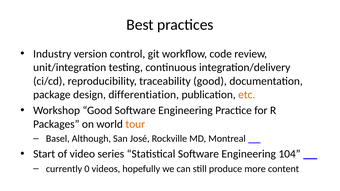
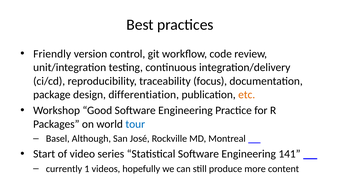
Industry: Industry -> Friendly (52, 54)
traceability good: good -> focus (210, 81)
tour colour: orange -> blue (135, 124)
104: 104 -> 141 (289, 154)
0: 0 -> 1 (87, 169)
